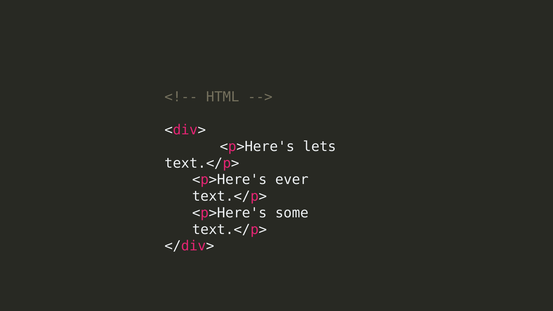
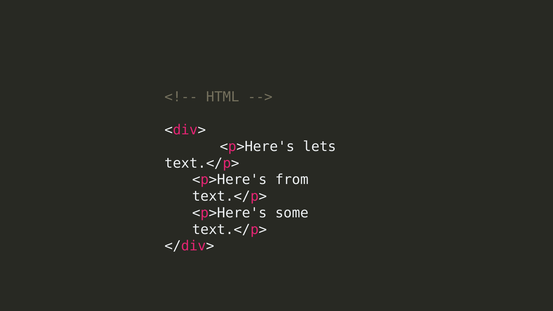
ever: ever -> from (292, 180)
